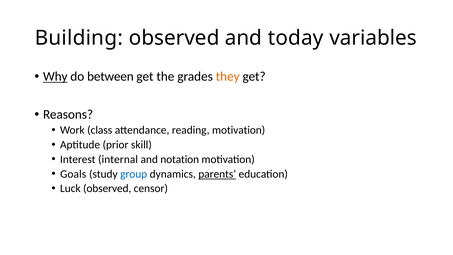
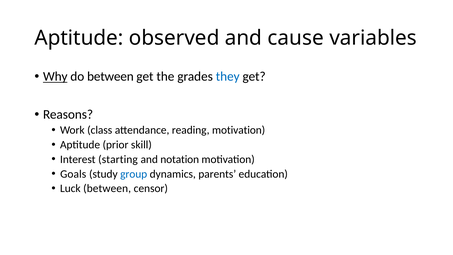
Building: Building -> Aptitude (79, 38)
today: today -> cause (296, 38)
they colour: orange -> blue (228, 77)
internal: internal -> starting (118, 159)
parents underline: present -> none (217, 174)
Luck observed: observed -> between (107, 188)
